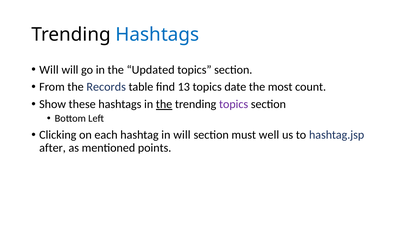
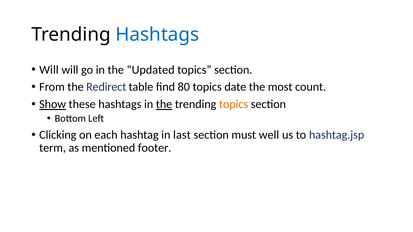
Records: Records -> Redirect (106, 87)
13: 13 -> 80 (184, 87)
Show underline: none -> present (53, 104)
topics colour: purple -> orange (234, 104)
in will: will -> last (182, 135)
after: after -> term (53, 148)
points: points -> footer (155, 148)
